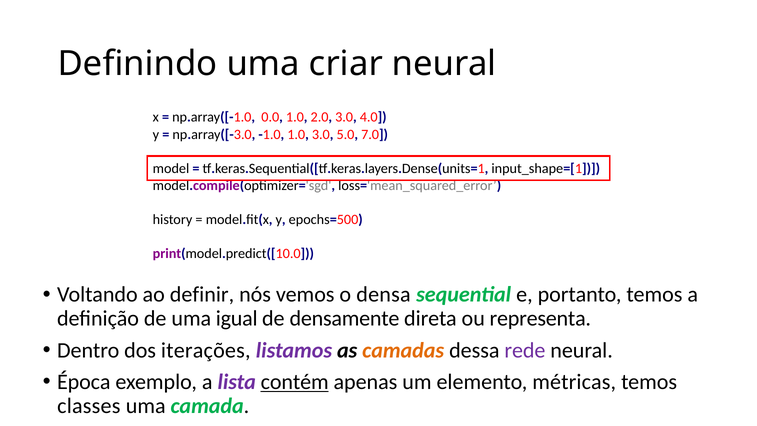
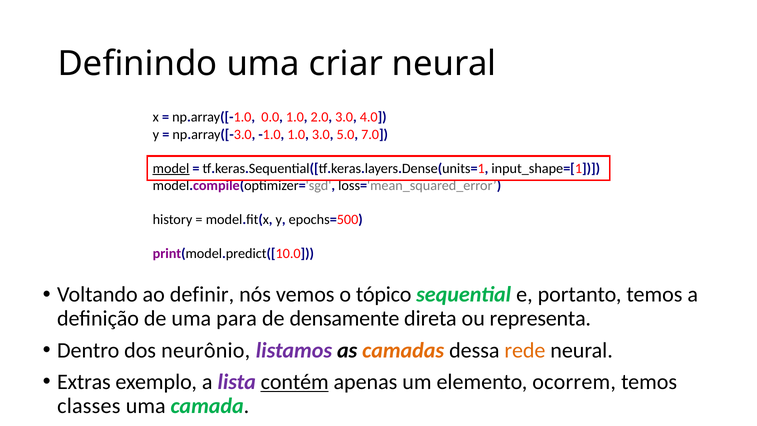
model underline: none -> present (171, 168)
densa: densa -> tópico (384, 294)
igual: igual -> para (237, 318)
iterações: iterações -> neurônio (206, 350)
rede colour: purple -> orange (525, 350)
Época: Época -> Extras (84, 382)
métricas: métricas -> ocorrem (574, 382)
